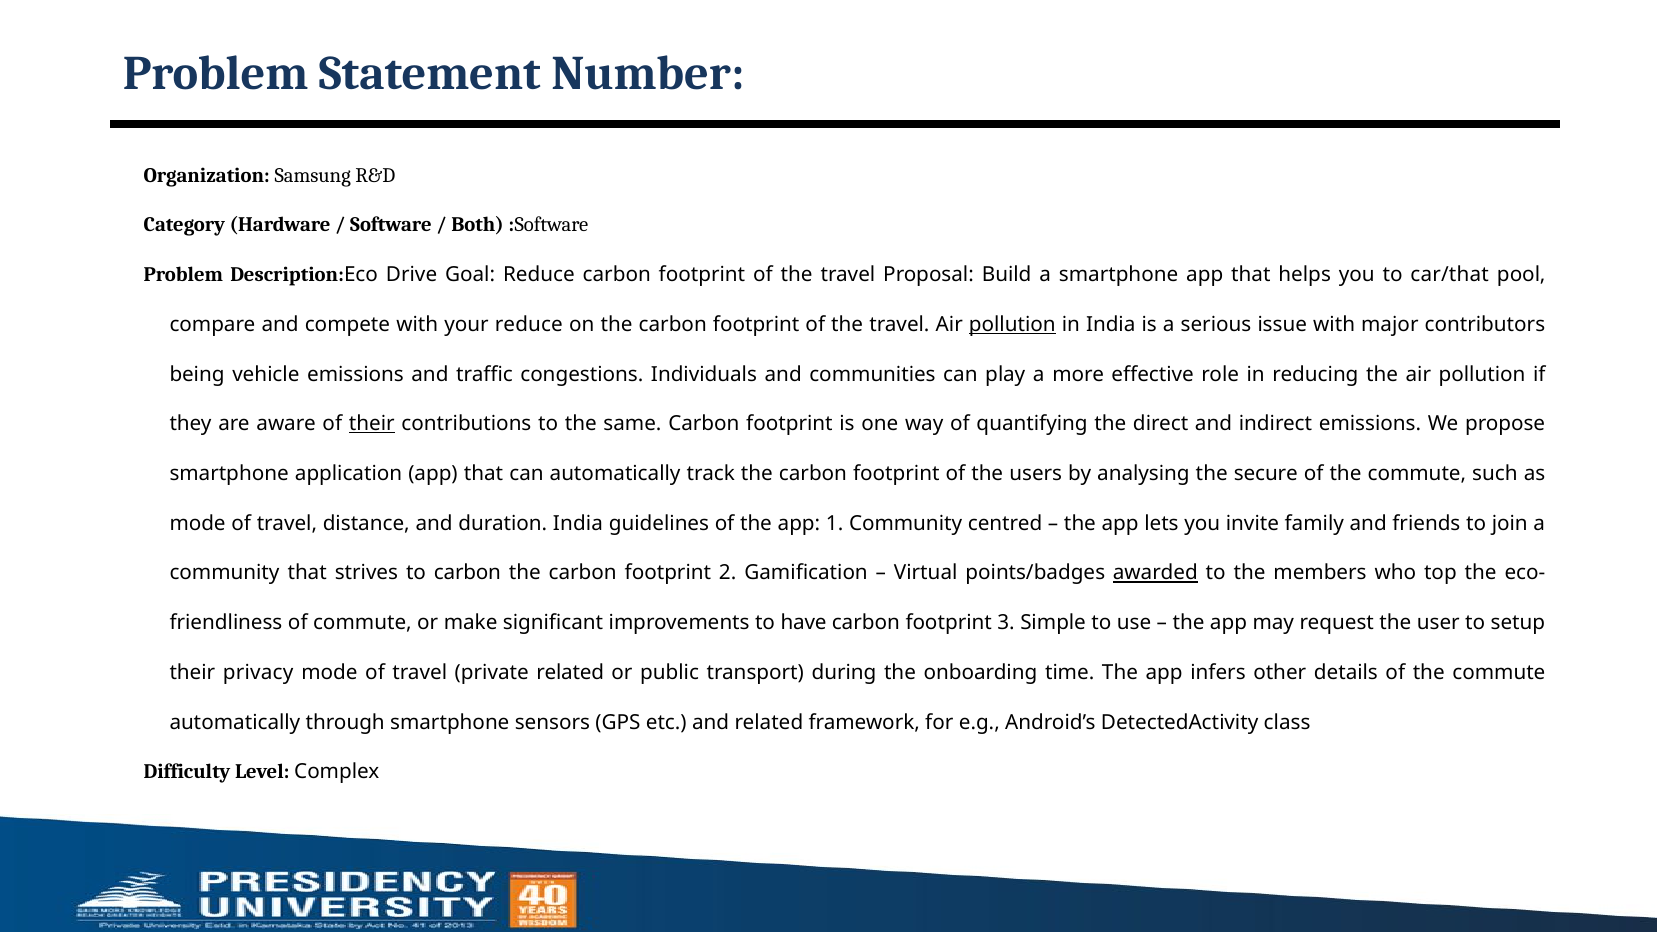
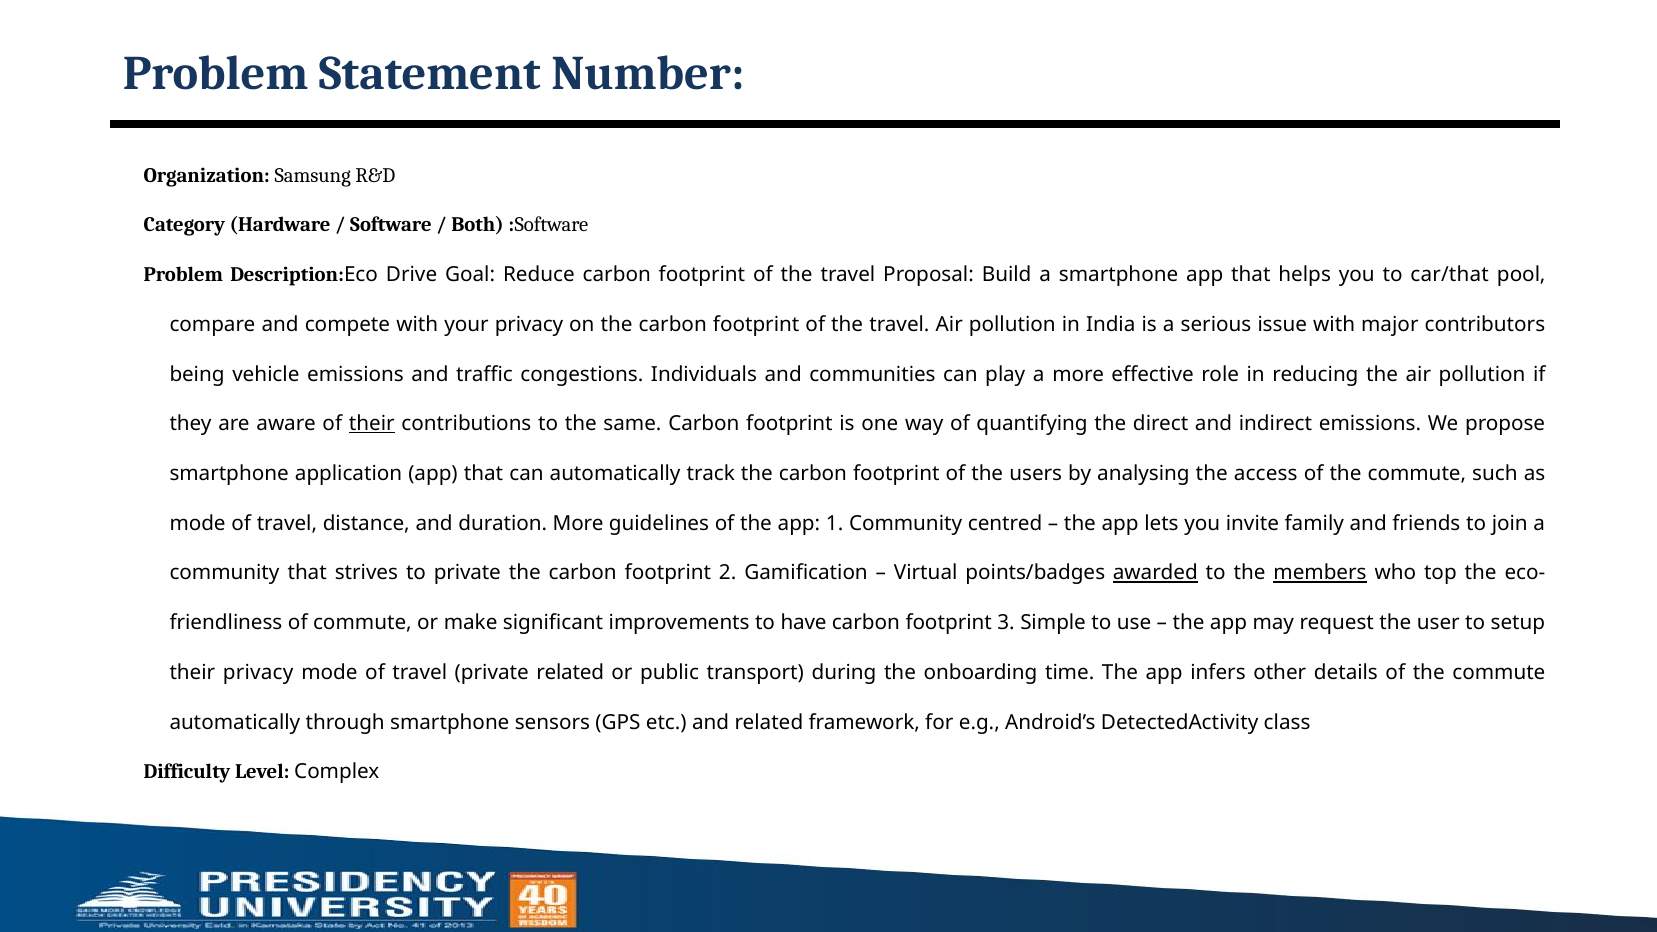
your reduce: reduce -> privacy (529, 325)
pollution underline: present -> none (1012, 325)
secure: secure -> access (1266, 474)
duration India: India -> More (578, 523)
to carbon: carbon -> private (467, 573)
members underline: none -> present (1320, 573)
